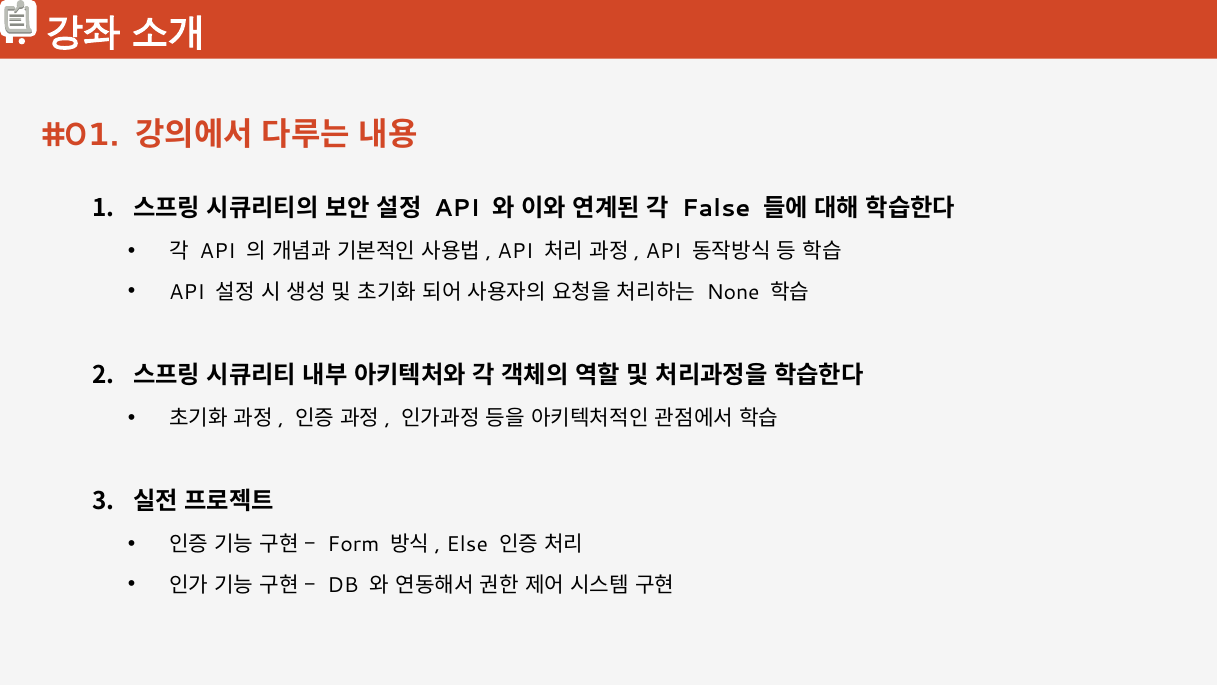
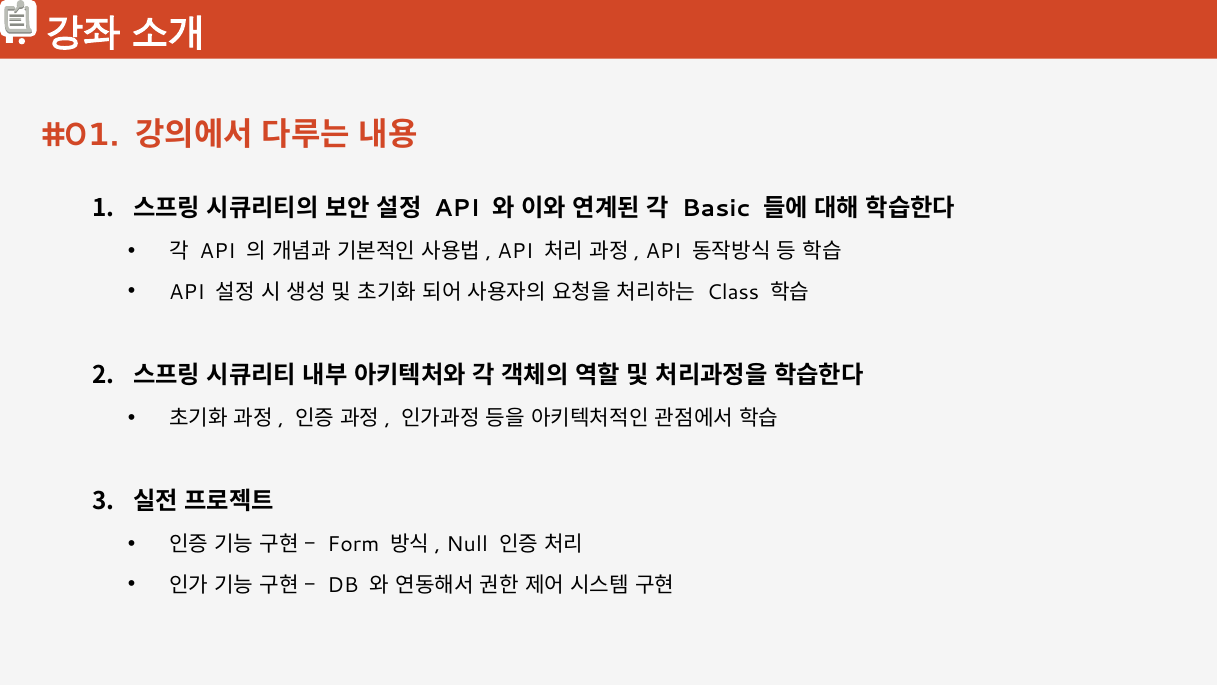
False: False -> Basic (716, 209)
None: None -> Class (733, 292)
Else: Else -> Null (467, 544)
